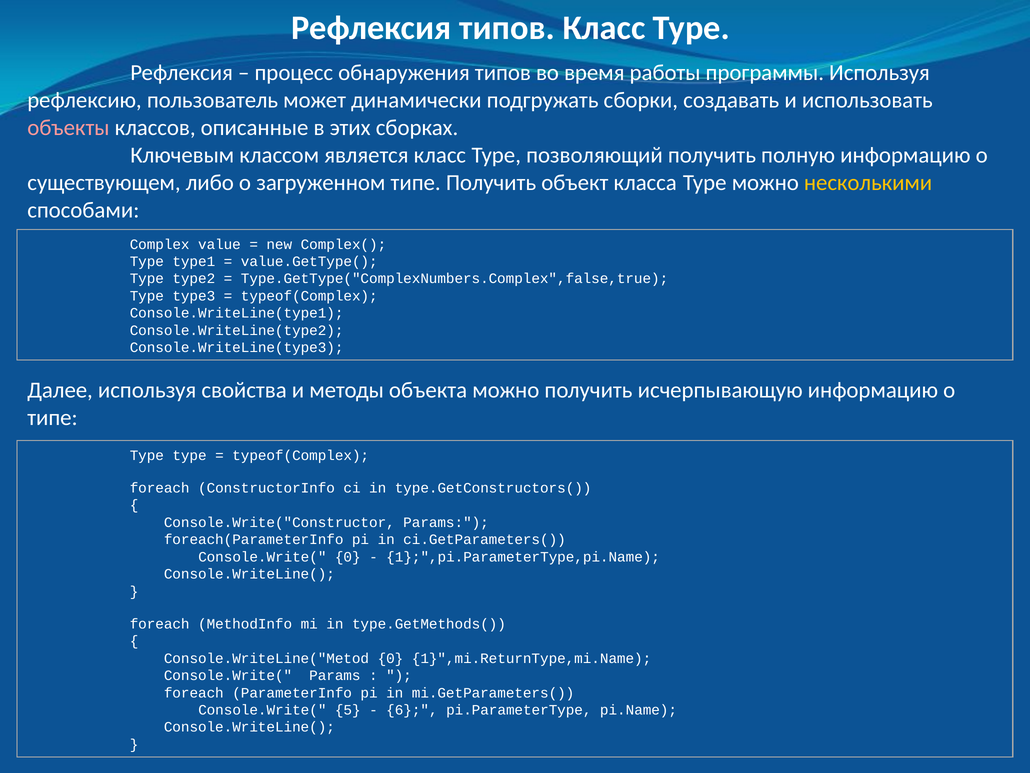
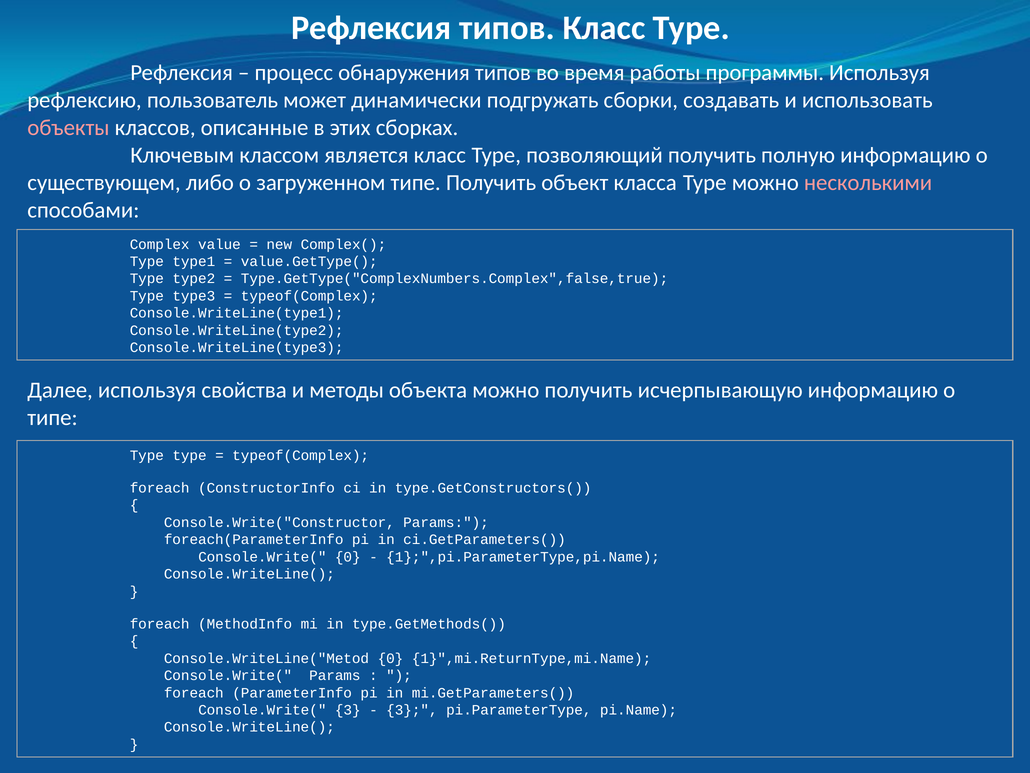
несколькими colour: yellow -> pink (868, 183)
Console.Write( 5: 5 -> 3 (348, 710)
6: 6 -> 3 (412, 710)
